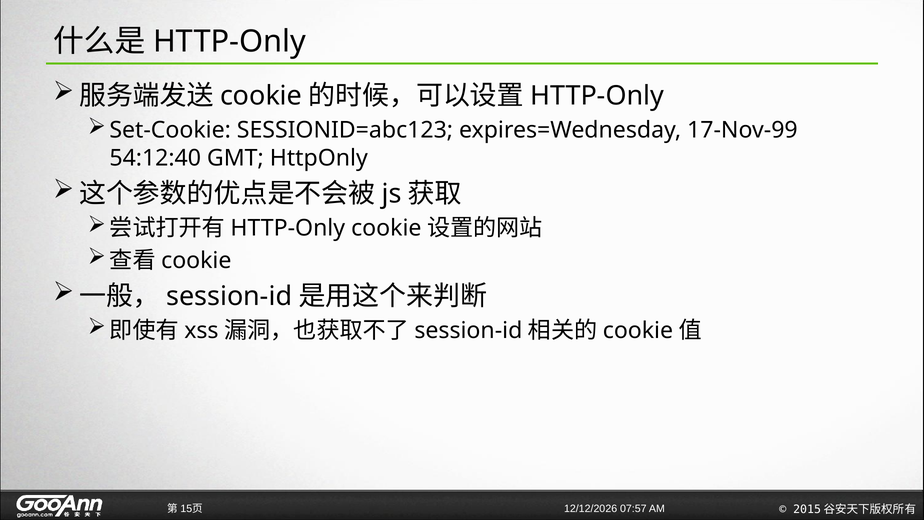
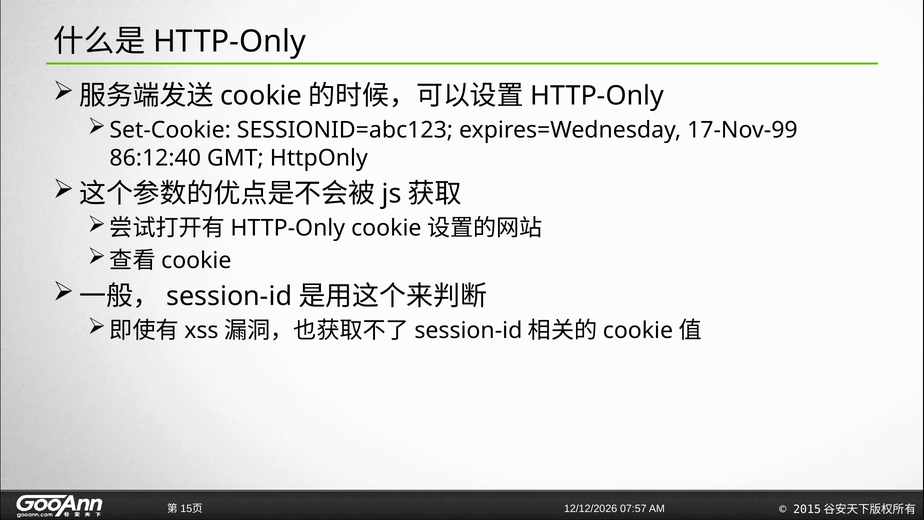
54:12:40: 54:12:40 -> 86:12:40 (155, 158)
